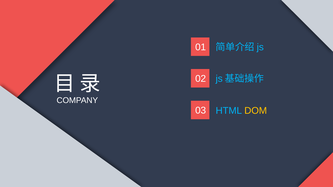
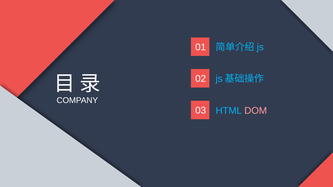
DOM colour: yellow -> pink (256, 111)
